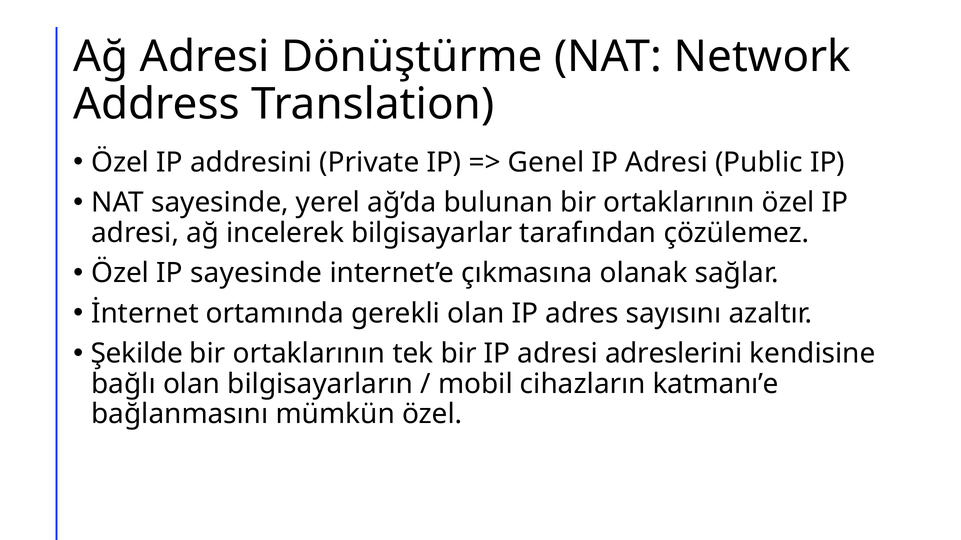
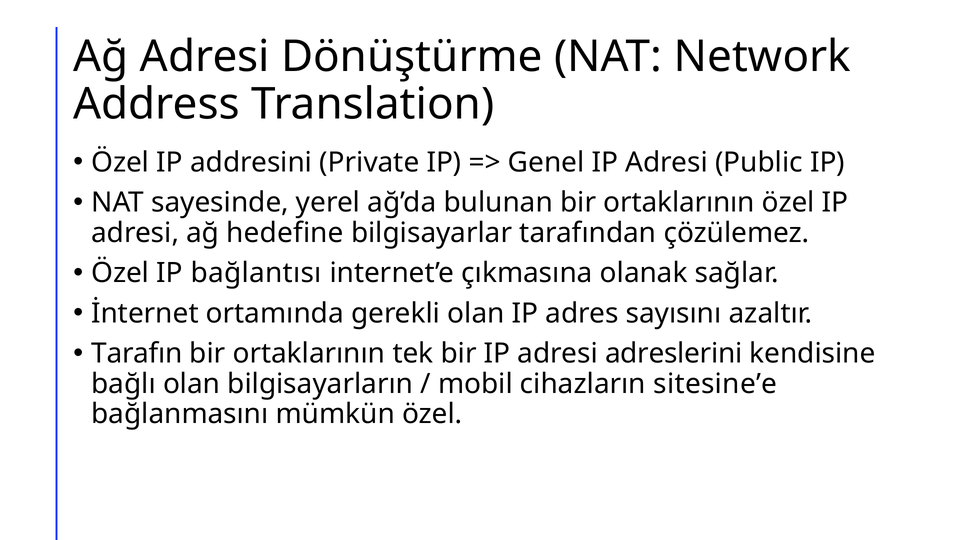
incelerek: incelerek -> hedefine (285, 233)
IP sayesinde: sayesinde -> bağlantısı (256, 273)
Şekilde: Şekilde -> Tarafın (137, 354)
katmanı’e: katmanı’e -> sitesine’e (715, 384)
